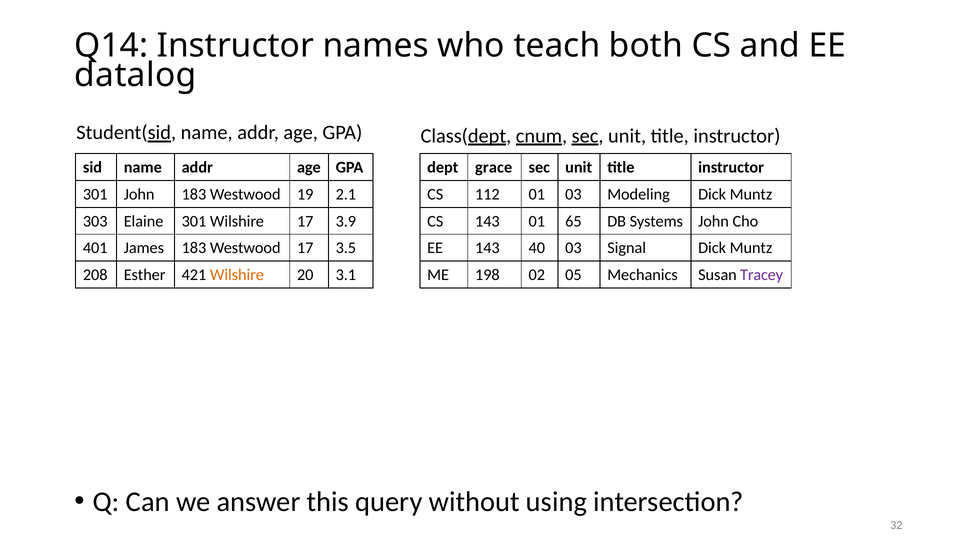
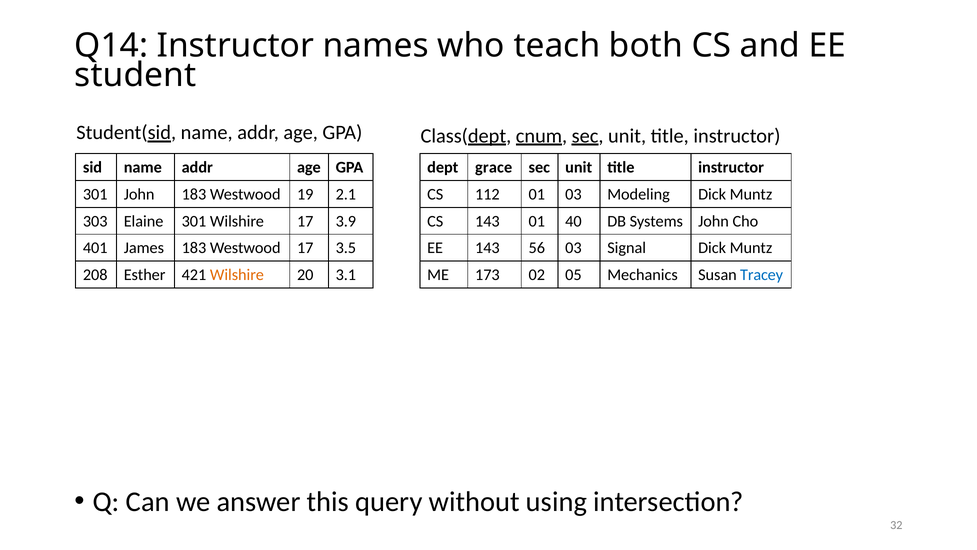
datalog: datalog -> student (135, 75)
65: 65 -> 40 (573, 221)
40: 40 -> 56 (537, 248)
198: 198 -> 173 (487, 275)
Tracey colour: purple -> blue (762, 275)
